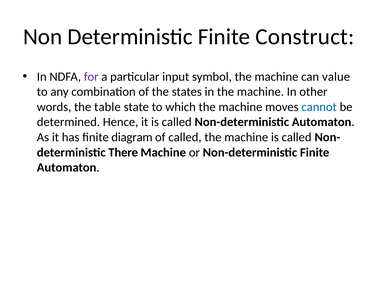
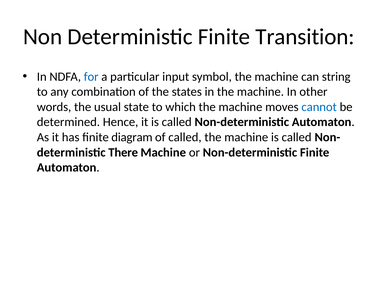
Construct: Construct -> Transition (305, 37)
for colour: purple -> blue (91, 76)
value: value -> string (336, 76)
table: table -> usual (108, 107)
